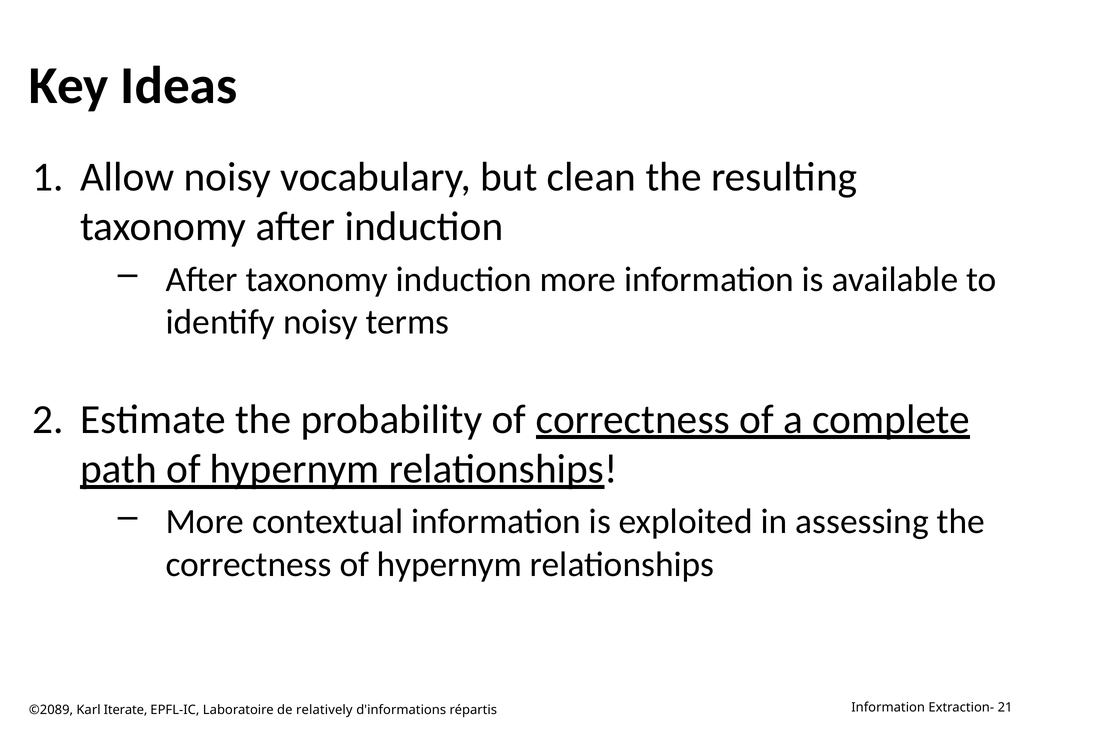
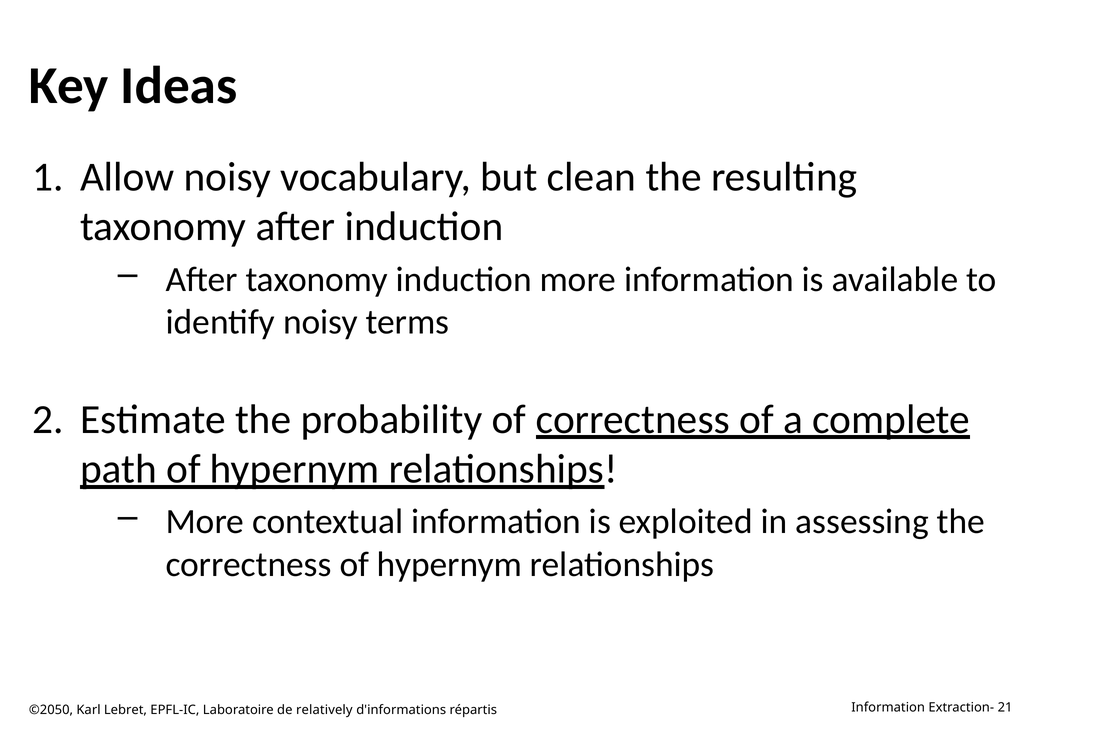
©2089: ©2089 -> ©2050 (51, 711)
Iterate: Iterate -> Lebret (125, 711)
